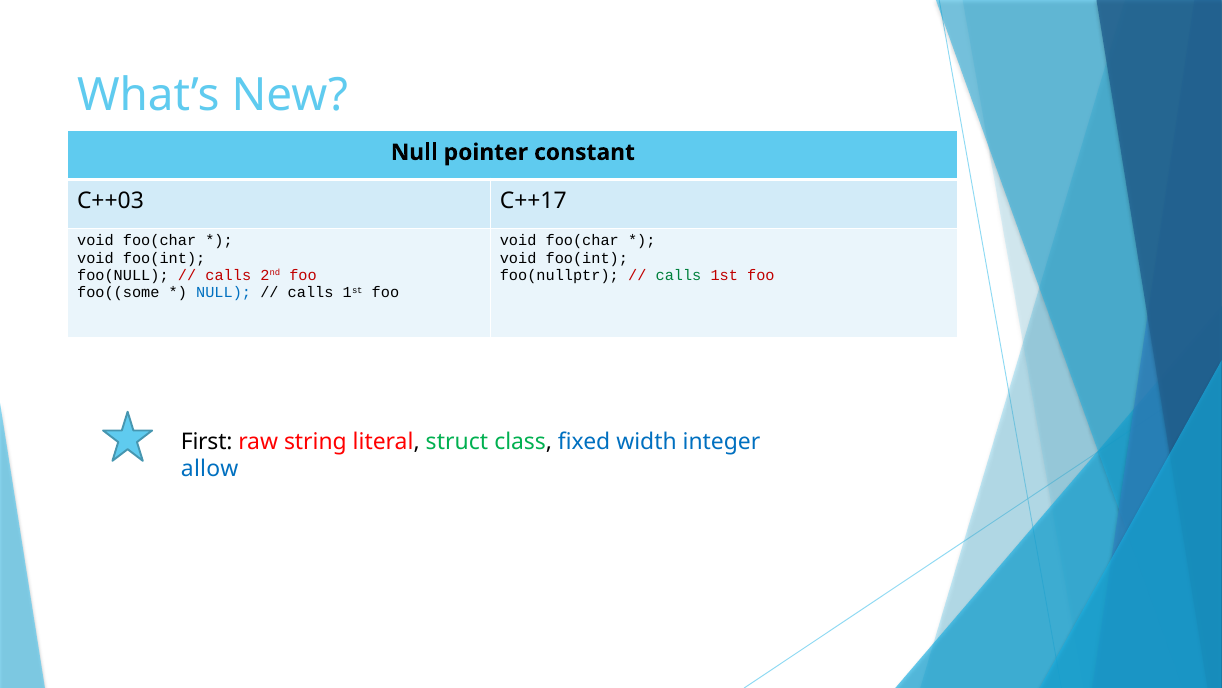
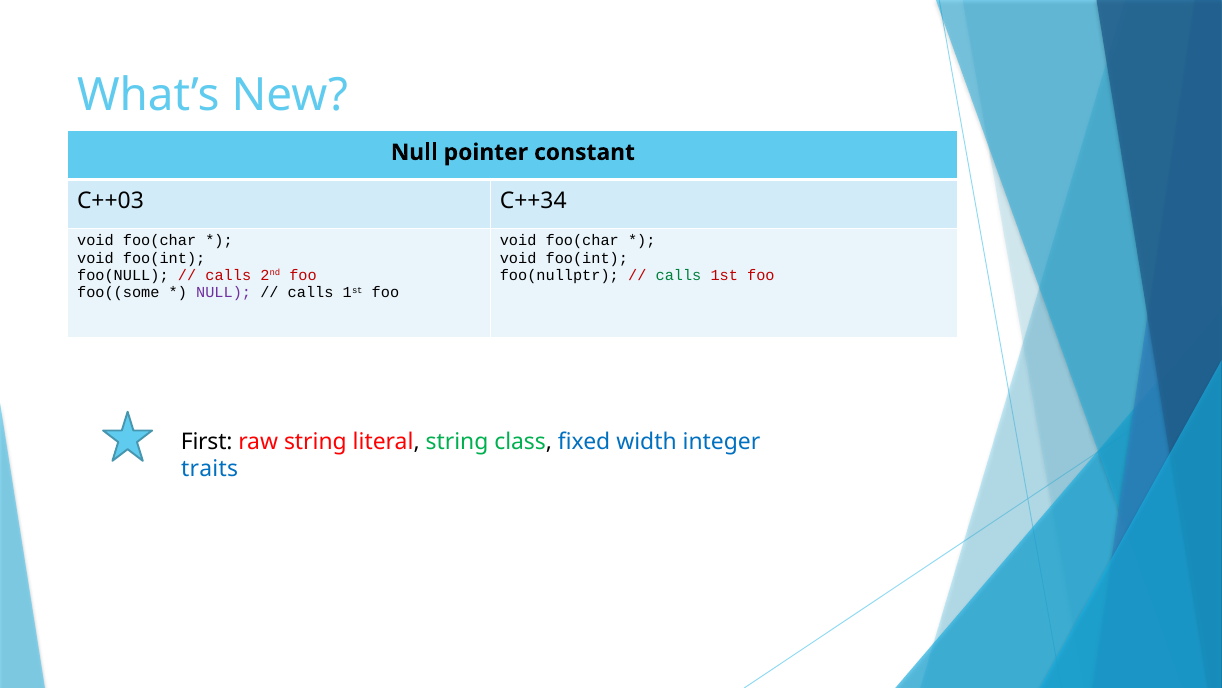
C++17: C++17 -> C++34 (533, 201)
NULL colour: blue -> purple (224, 292)
literal struct: struct -> string (457, 441)
allow: allow -> traits (210, 469)
